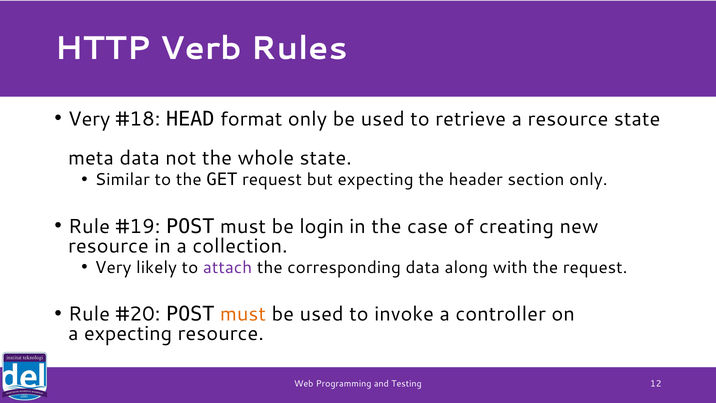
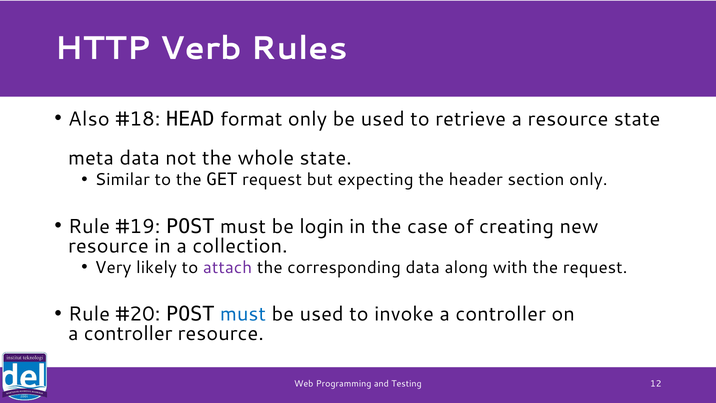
Very: Very -> Also (89, 119)
must colour: orange -> blue (243, 314)
expecting: expecting -> controller (128, 334)
